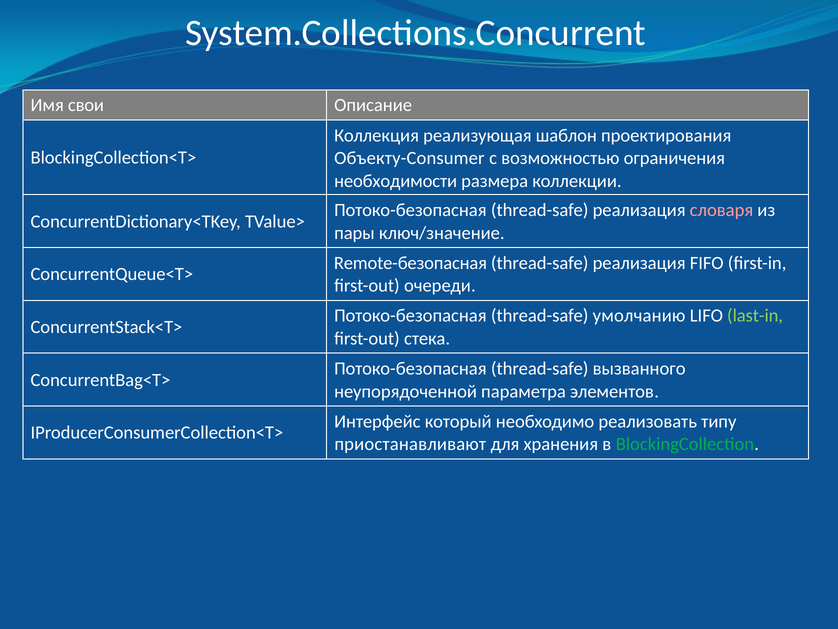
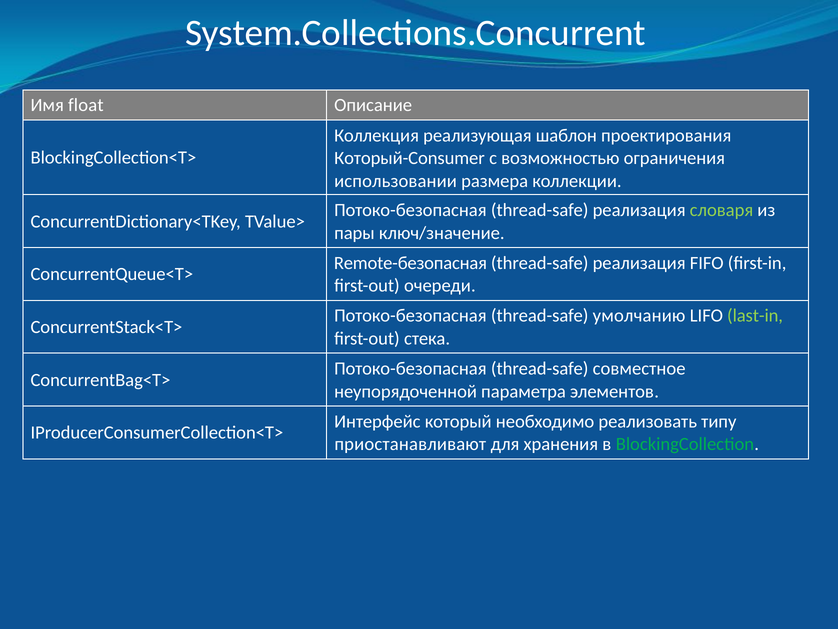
свои: свои -> float (86, 105)
Объекту-Consumer: Объекту-Consumer -> Который-Consumer (409, 158)
необходимости: необходимости -> использовании (396, 181)
словаря colour: pink -> light green (721, 210)
вызванного: вызванного -> совместное (639, 368)
